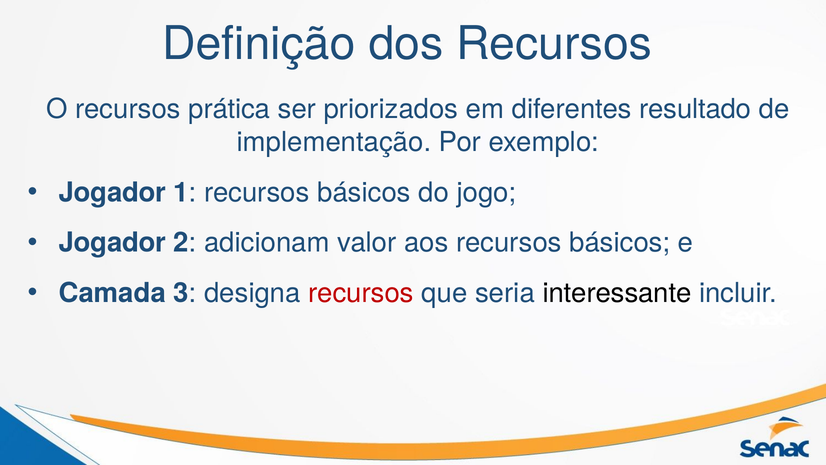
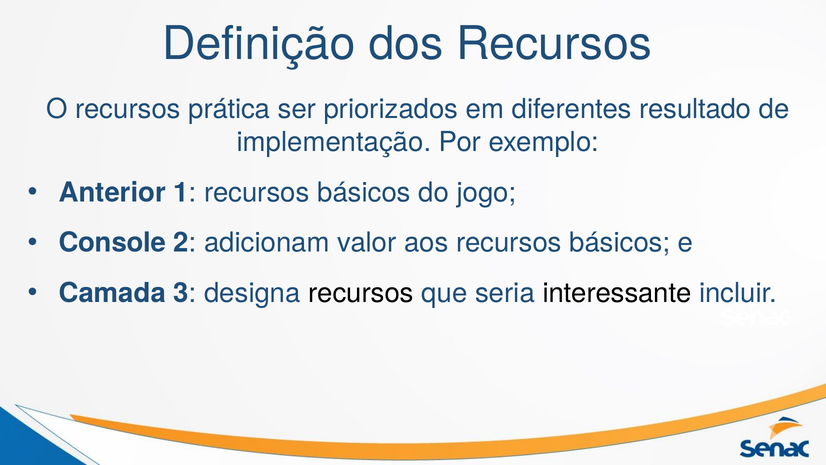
Jogador: Jogador -> Anterior (112, 192)
Jogador: Jogador -> Console (112, 243)
recursos colour: red -> black (361, 293)
